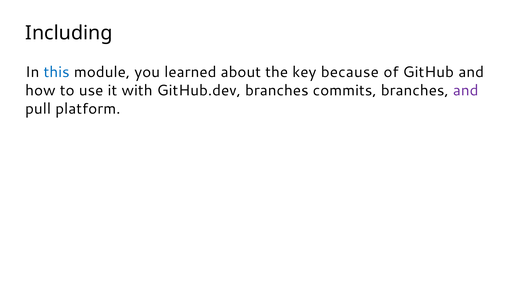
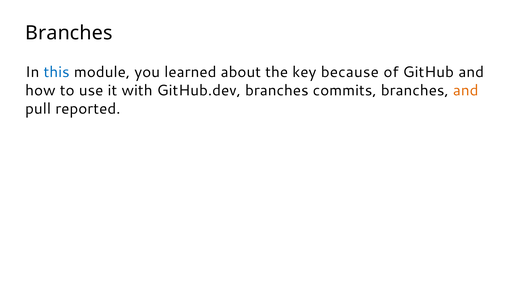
Including: Including -> Branches (69, 33)
and colour: purple -> orange (466, 90)
platform: platform -> reported (88, 109)
